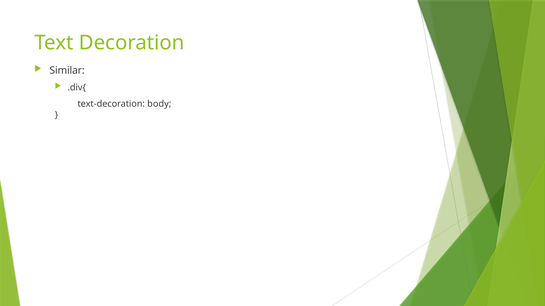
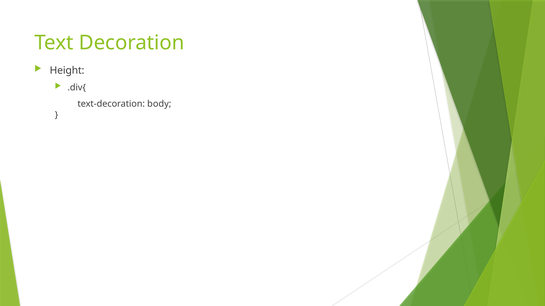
Similar: Similar -> Height (67, 70)
